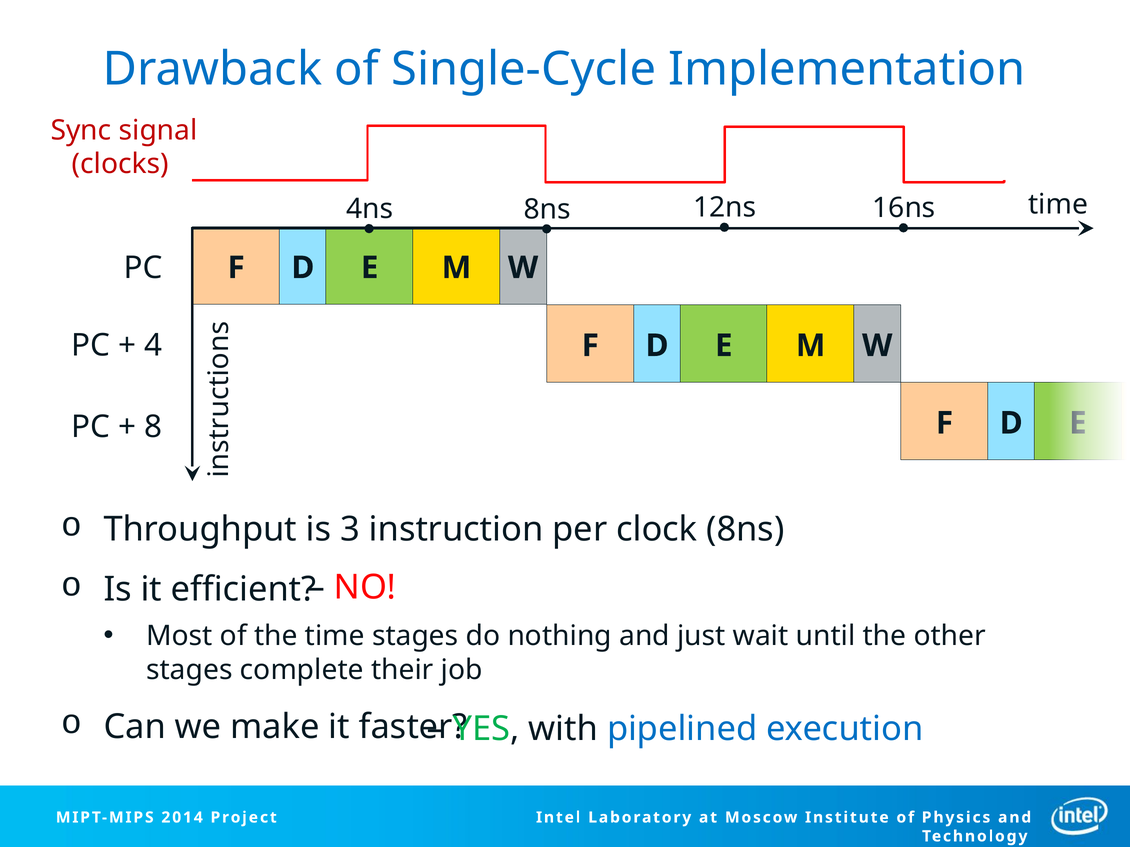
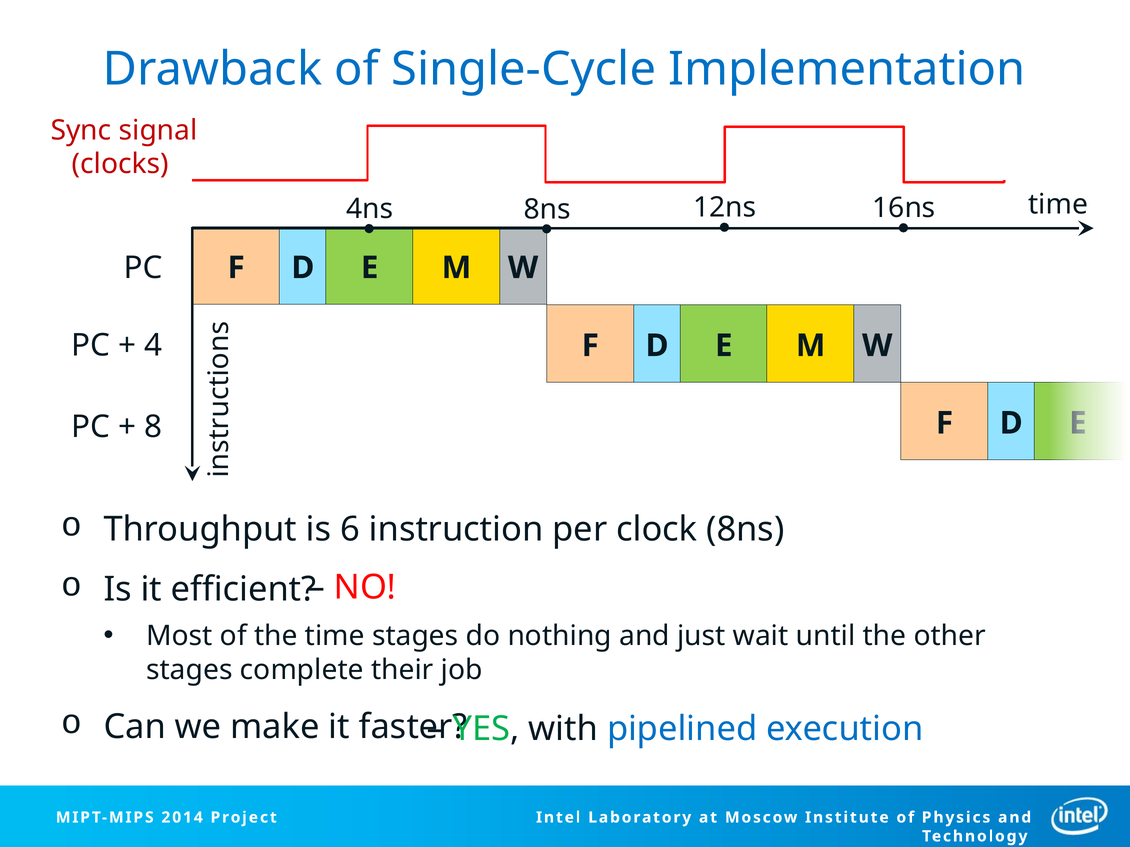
3: 3 -> 6 (350, 529)
